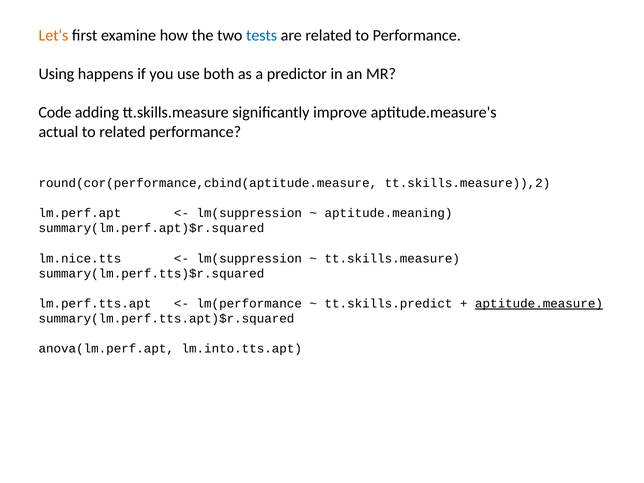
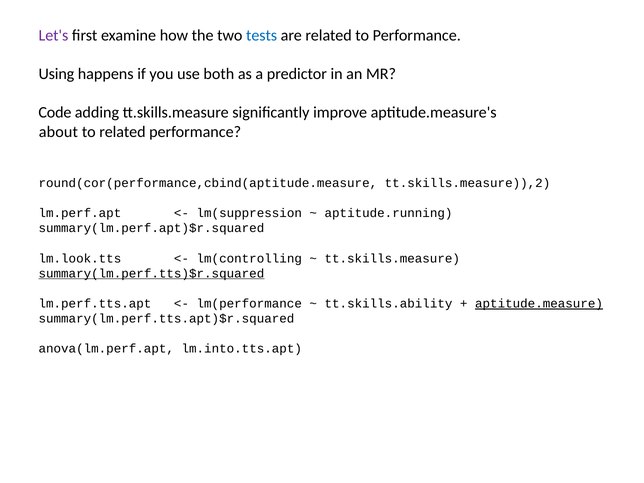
Let's colour: orange -> purple (53, 35)
actual: actual -> about (58, 132)
aptitude.meaning: aptitude.meaning -> aptitude.running (388, 213)
lm.nice.tts: lm.nice.tts -> lm.look.tts (80, 258)
lm(suppression: lm(suppression -> lm(controlling (249, 258)
summary(lm.perf.tts)$r.squared underline: none -> present (151, 273)
tt.skills.predict: tt.skills.predict -> tt.skills.ability (388, 304)
